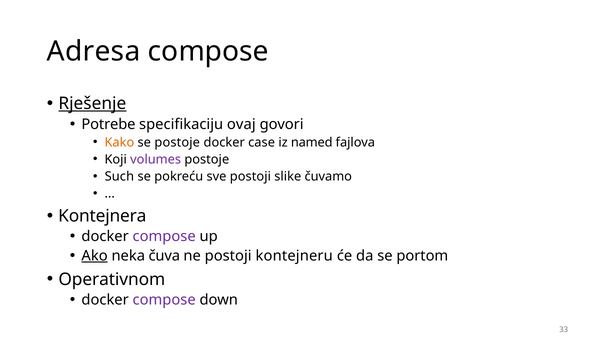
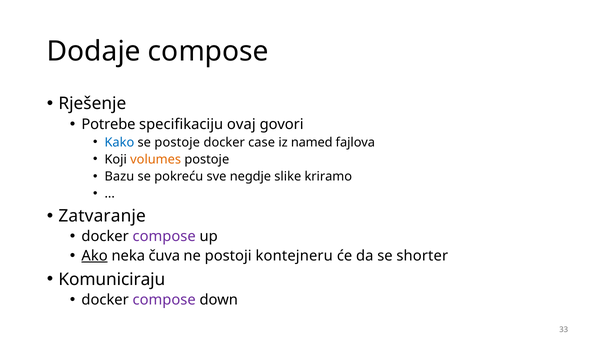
Adresa: Adresa -> Dodaje (94, 52)
Rješenje underline: present -> none (92, 104)
Kako colour: orange -> blue (119, 142)
volumes colour: purple -> orange (156, 159)
Such: Such -> Bazu (119, 176)
sve postoji: postoji -> negdje (250, 176)
čuvamo: čuvamo -> kriramo (328, 176)
Kontejnera: Kontejnera -> Zatvaranje (102, 216)
portom: portom -> shorter (422, 256)
Operativnom: Operativnom -> Komuniciraju (112, 279)
